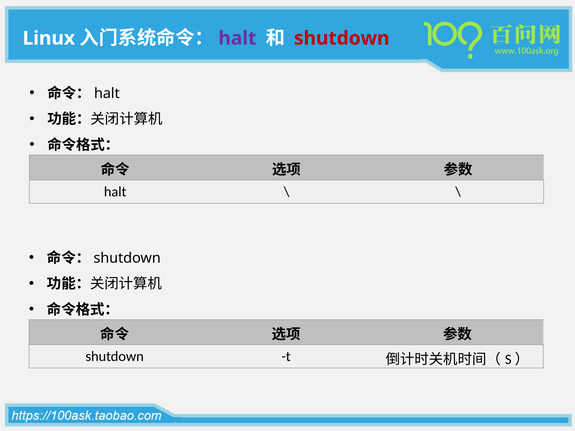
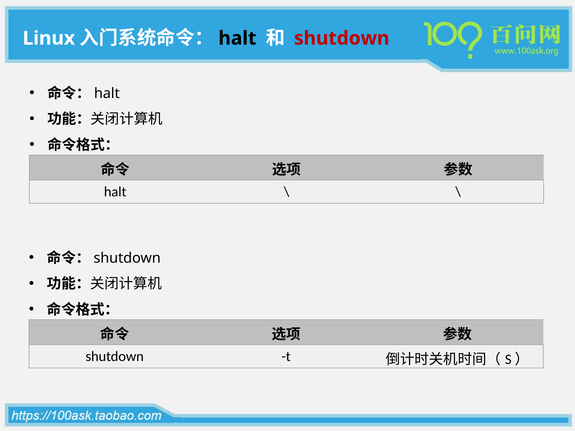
halt colour: purple -> black (237, 38)
